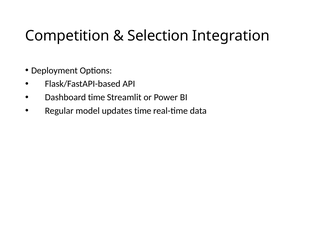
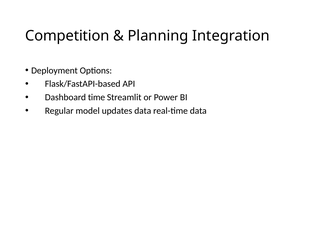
Selection: Selection -> Planning (158, 36)
updates time: time -> data (143, 111)
